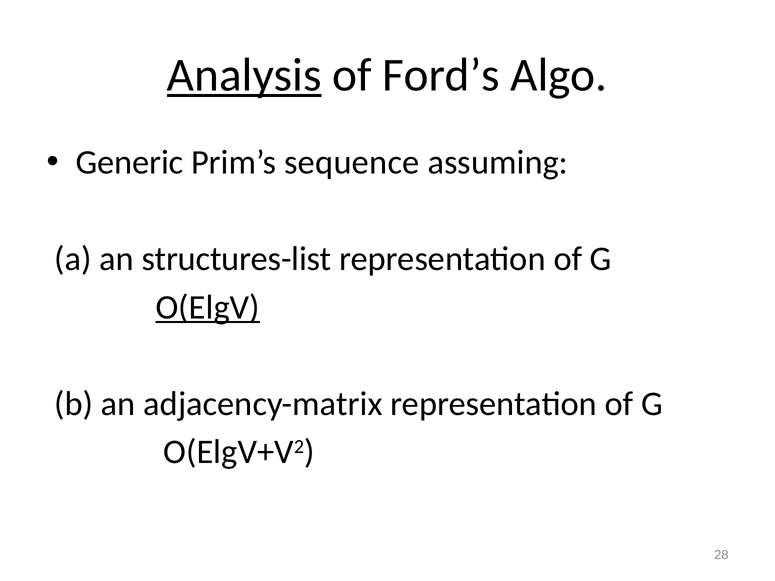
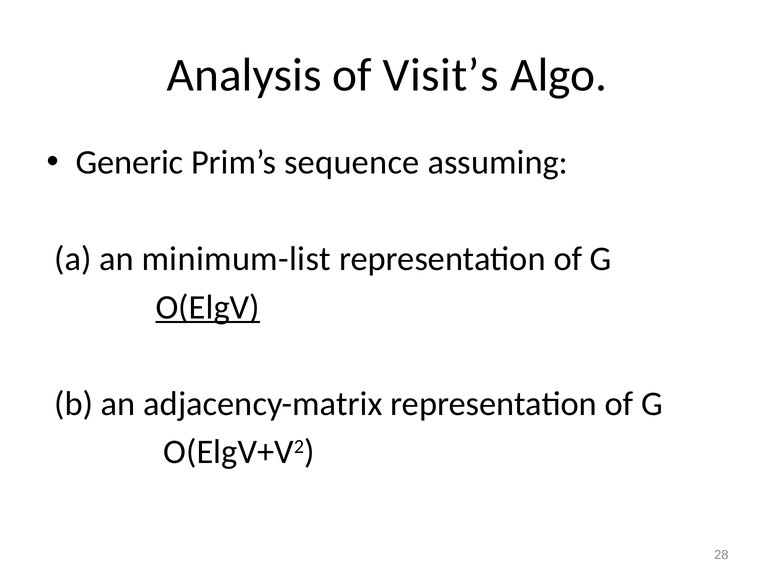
Analysis underline: present -> none (244, 75)
Ford’s: Ford’s -> Visit’s (441, 75)
structures-list: structures-list -> minimum-list (236, 259)
